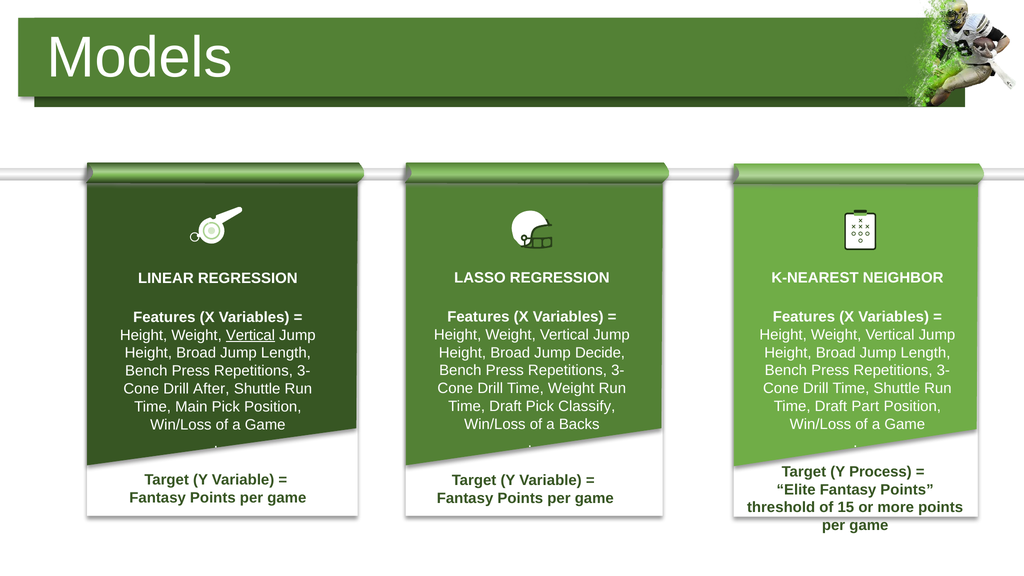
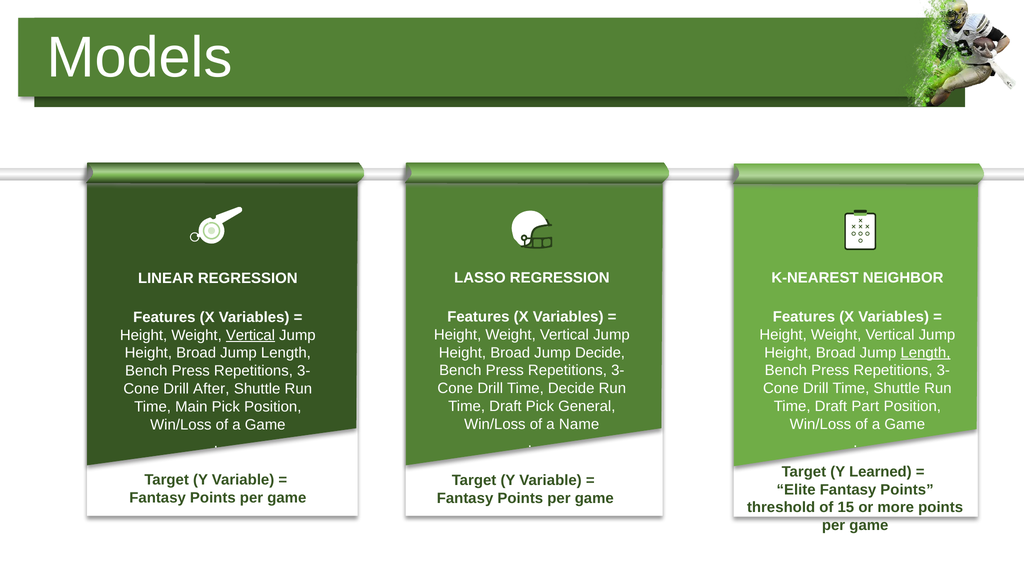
Length underline: none -> present (925, 353)
Time Weight: Weight -> Decide (571, 388)
Classify: Classify -> General (587, 406)
Backs: Backs -> Name (579, 424)
Process: Process -> Learned (880, 472)
